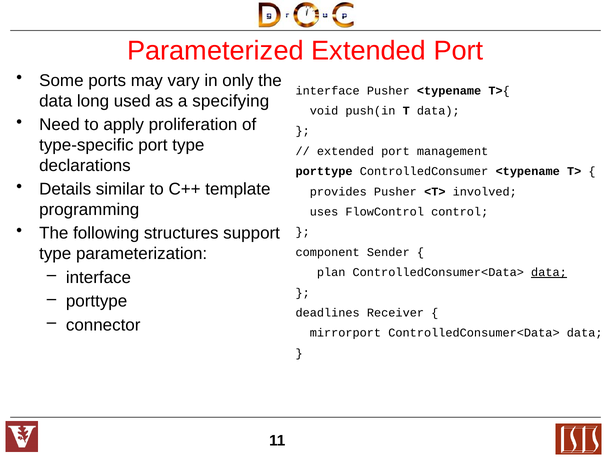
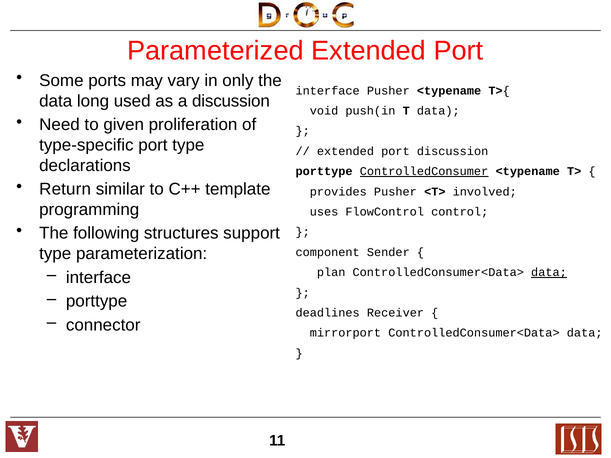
a specifying: specifying -> discussion (231, 101)
apply: apply -> given (124, 125)
port management: management -> discussion (453, 151)
ControlledConsumer underline: none -> present (424, 172)
Details: Details -> Return (65, 189)
